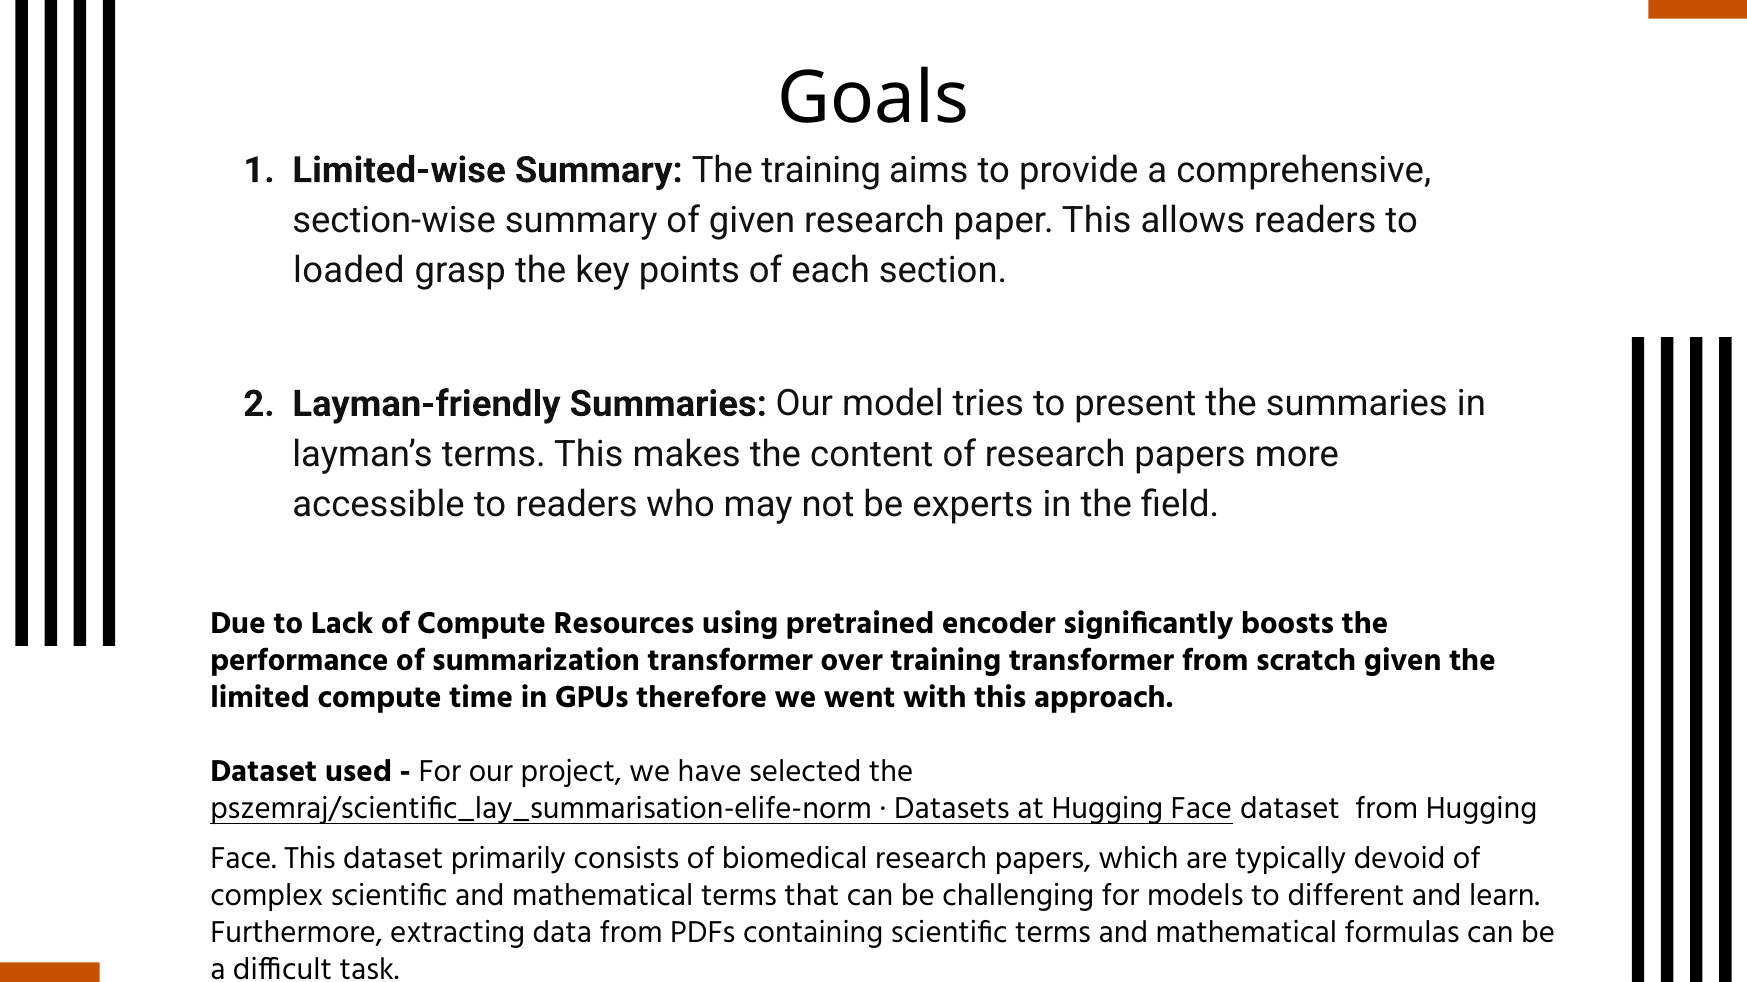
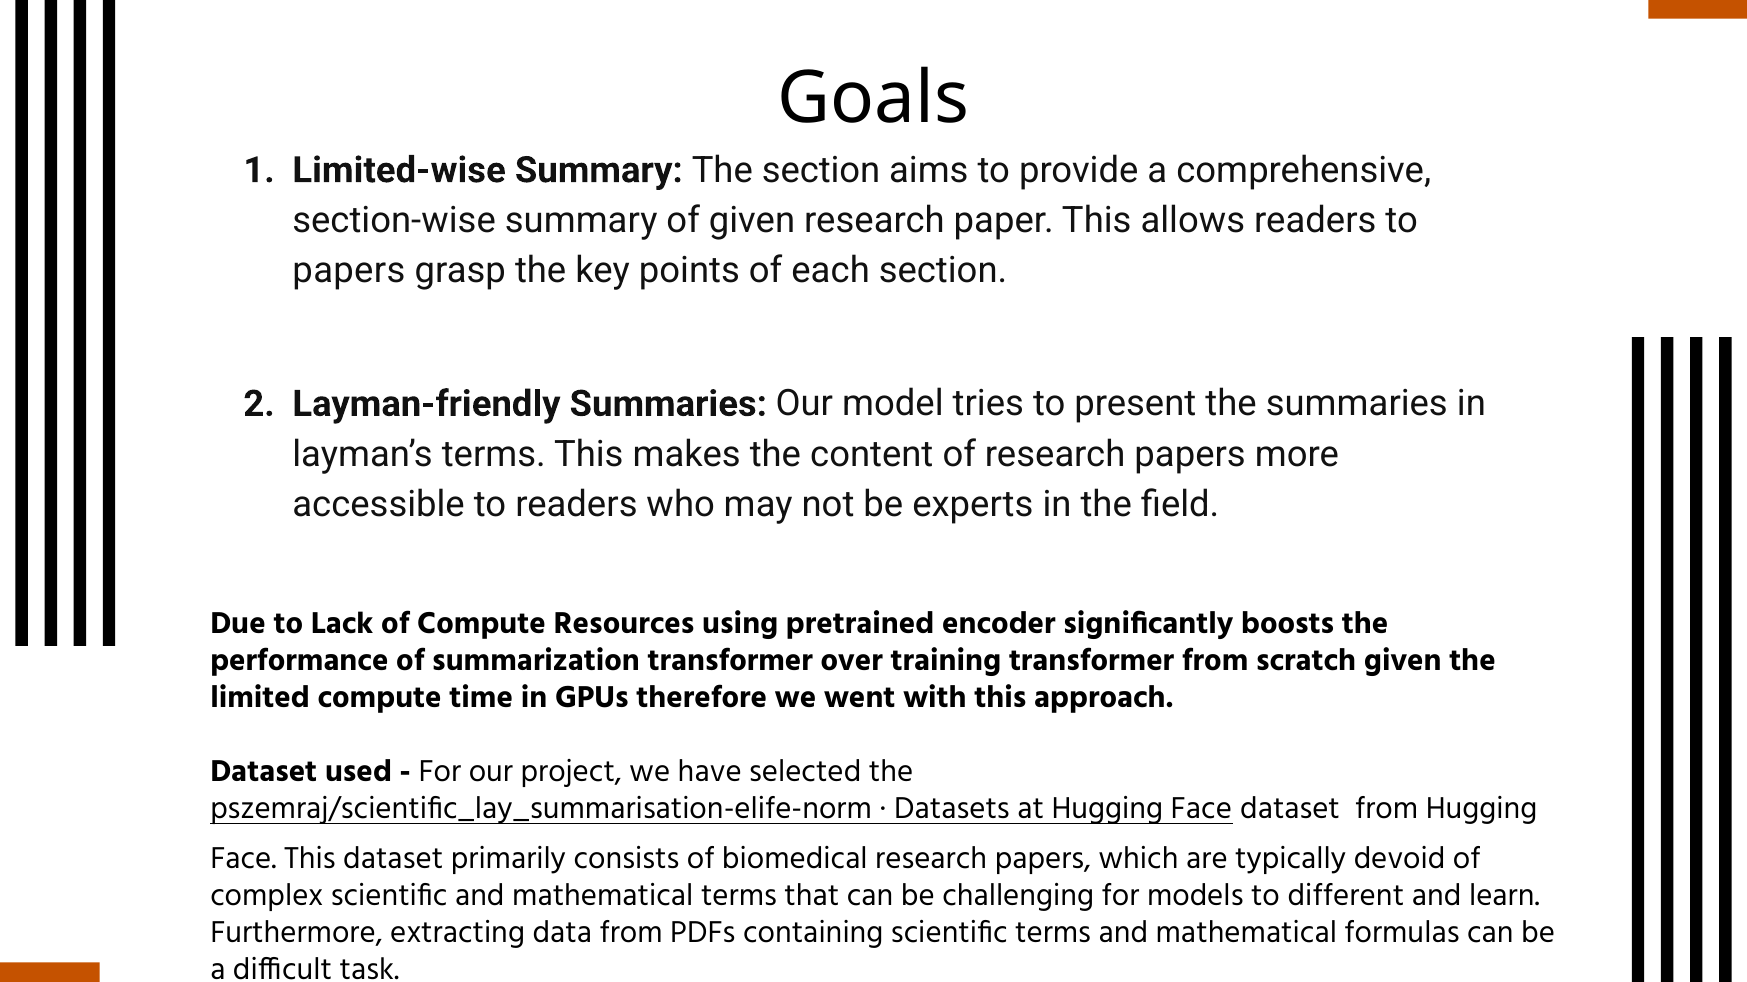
The training: training -> section (821, 170)
loaded: loaded -> papers (349, 271)
